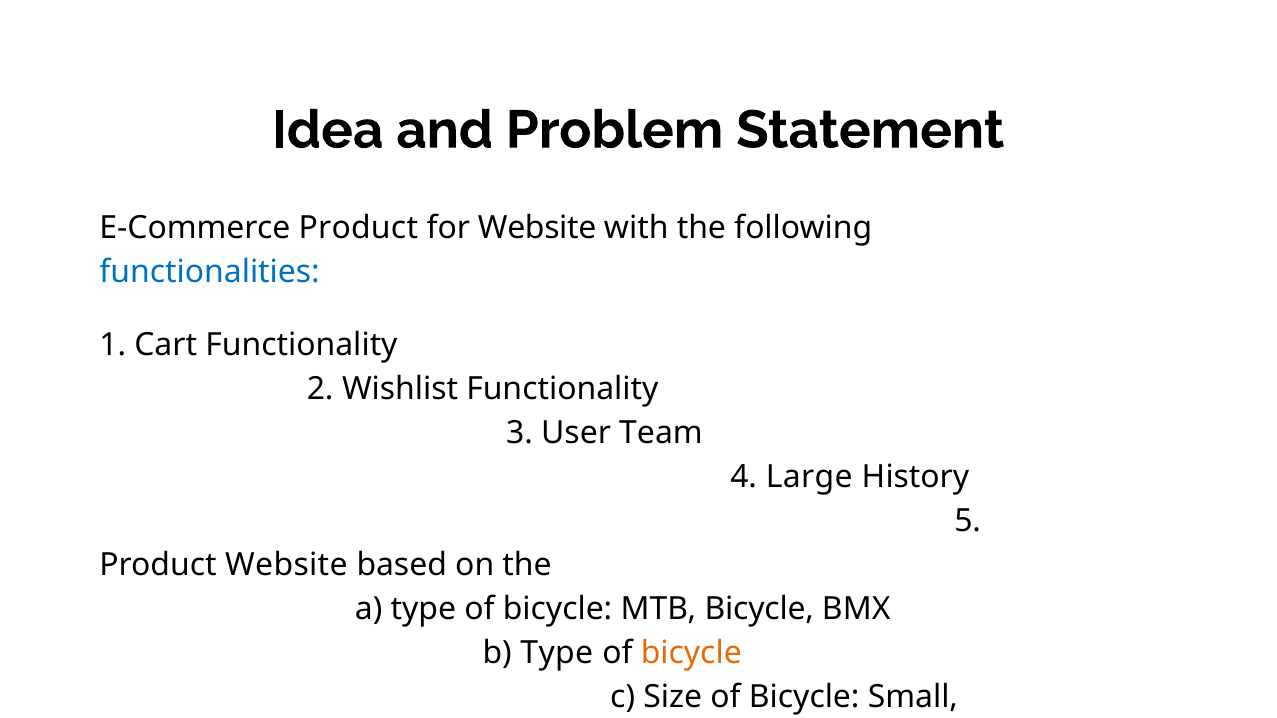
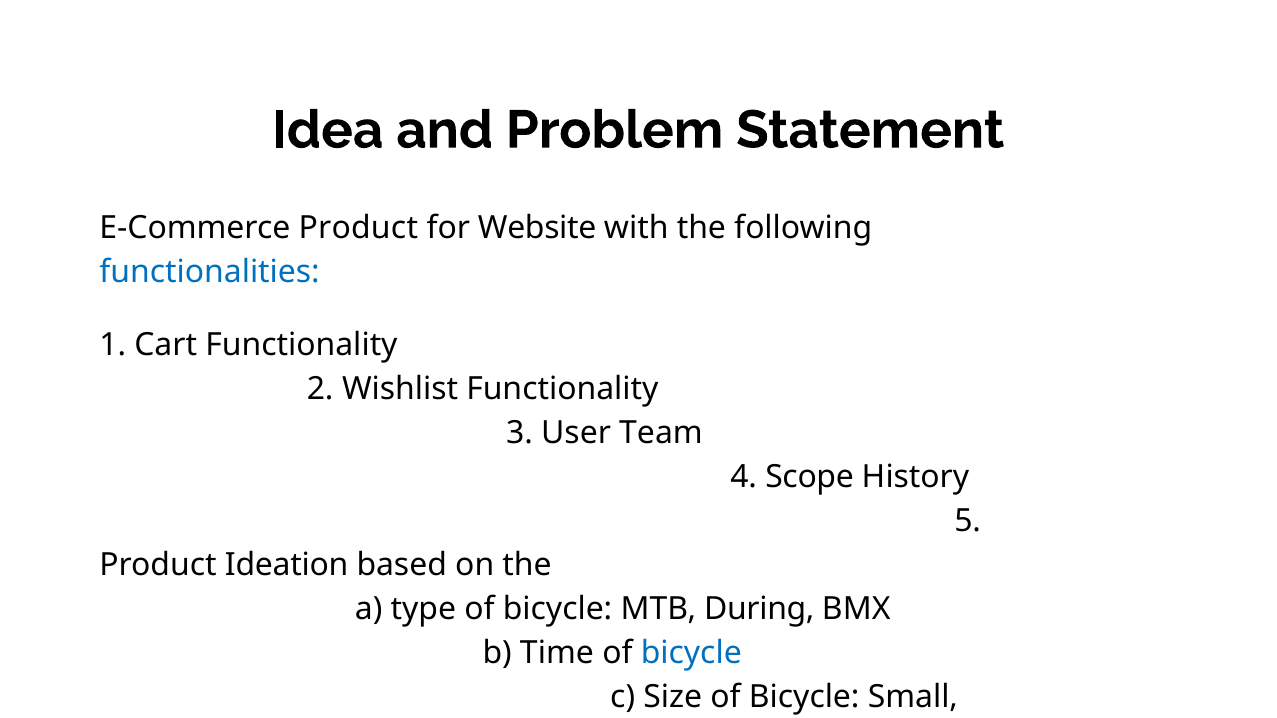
4 Large: Large -> Scope (810, 477)
Product Website: Website -> Ideation (287, 565)
MTB Bicycle: Bicycle -> During (759, 609)
b Type: Type -> Time (557, 653)
bicycle colour: orange -> blue (691, 653)
